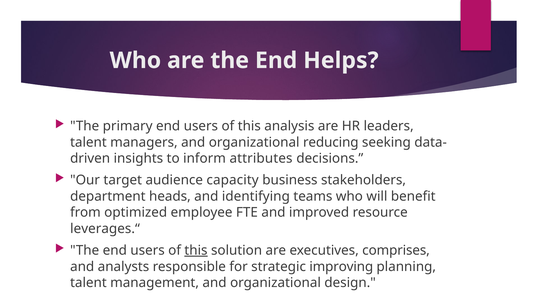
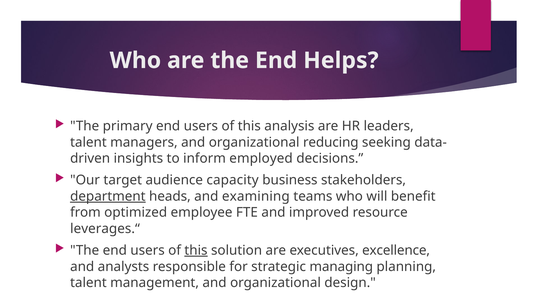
attributes: attributes -> employed (261, 158)
department underline: none -> present (108, 196)
identifying: identifying -> examining (256, 196)
comprises: comprises -> excellence (396, 250)
improving: improving -> managing (341, 266)
